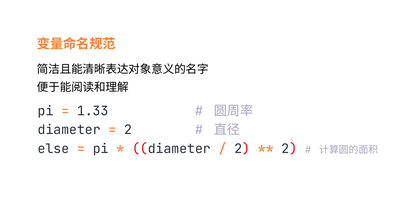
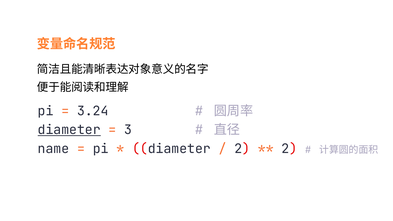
1.33: 1.33 -> 3.24 (93, 111)
diameter underline: none -> present (69, 130)
2: 2 -> 3 (128, 130)
else: else -> name (53, 149)
